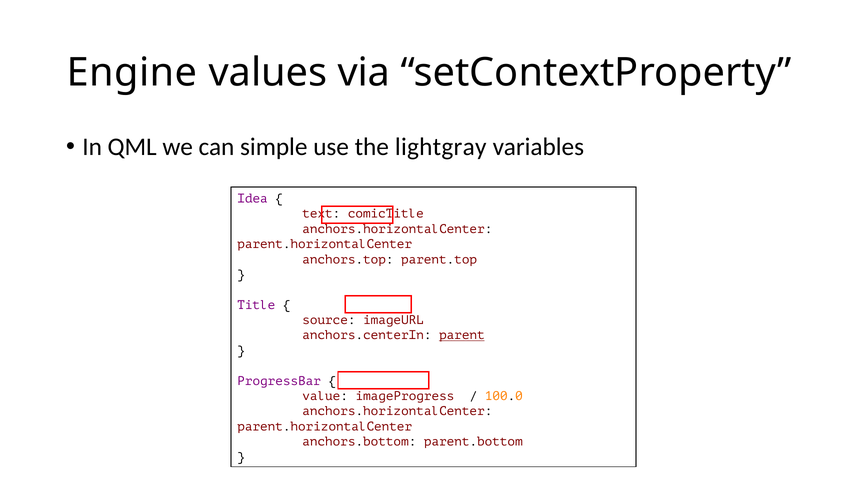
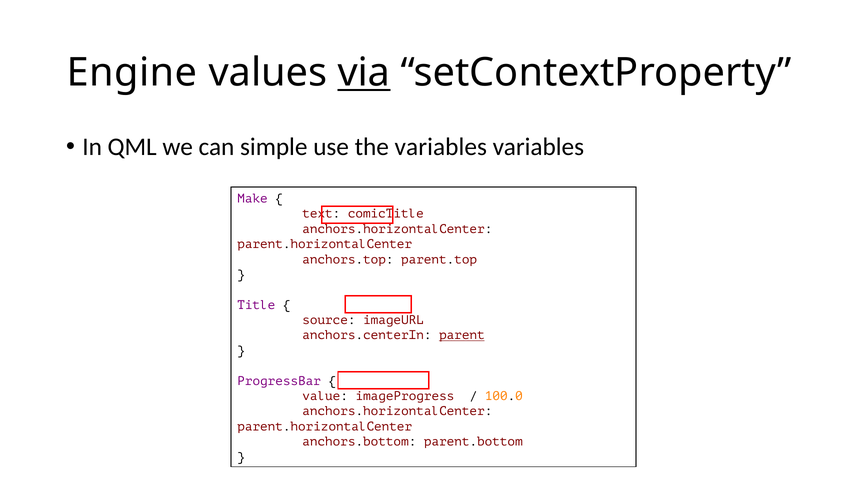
via underline: none -> present (364, 73)
the lightgray: lightgray -> variables (441, 147)
Idea: Idea -> Make (253, 198)
